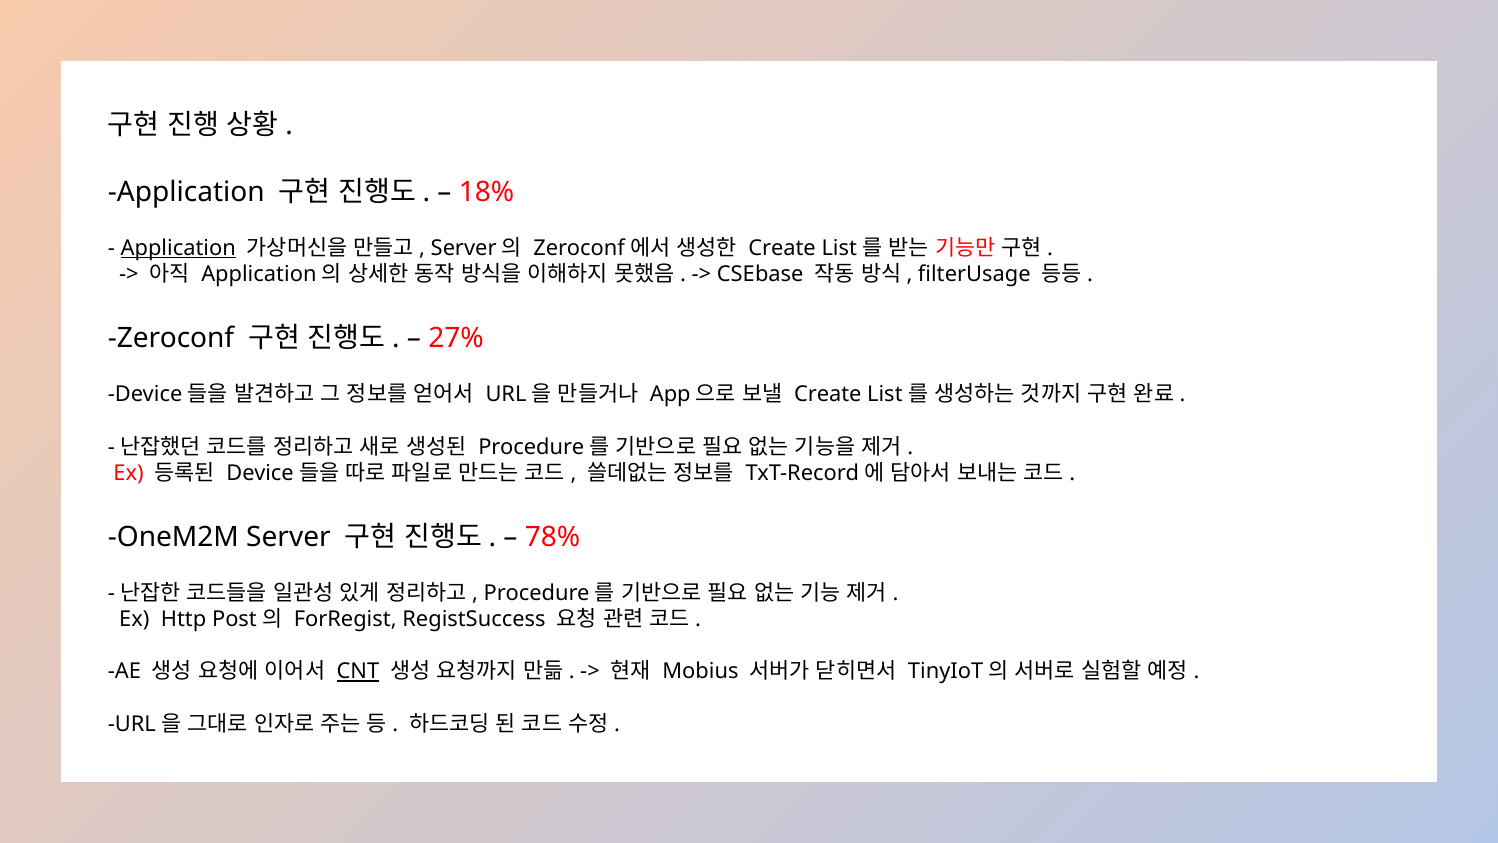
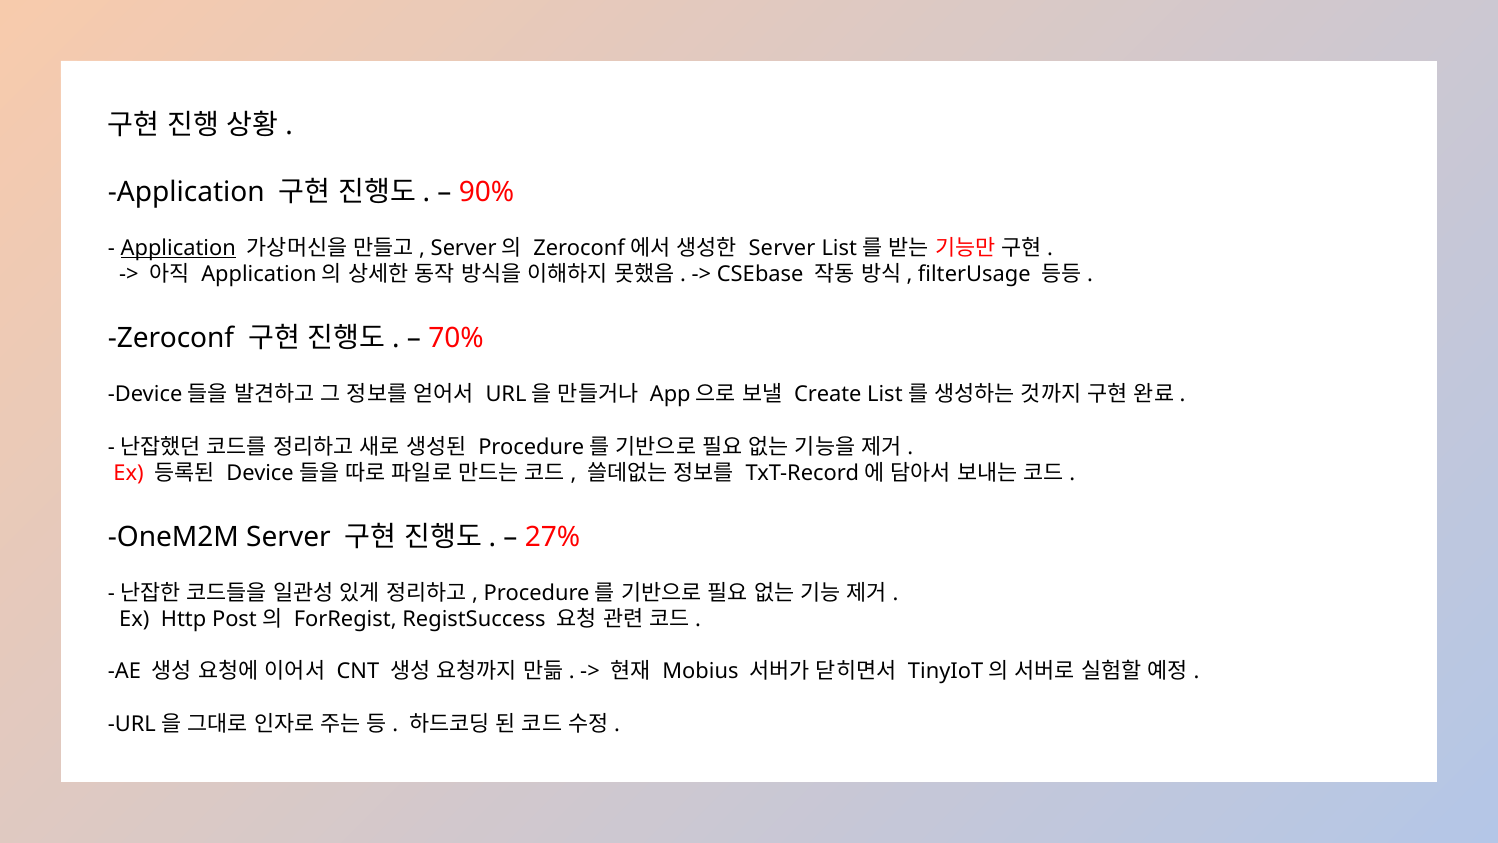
18%: 18% -> 90% (486, 192)
Create: Create -> Server (782, 248)
27%: 27% -> 70% (456, 338)
78%: 78% -> 27% (553, 537)
CNT underline: present -> none (358, 671)
